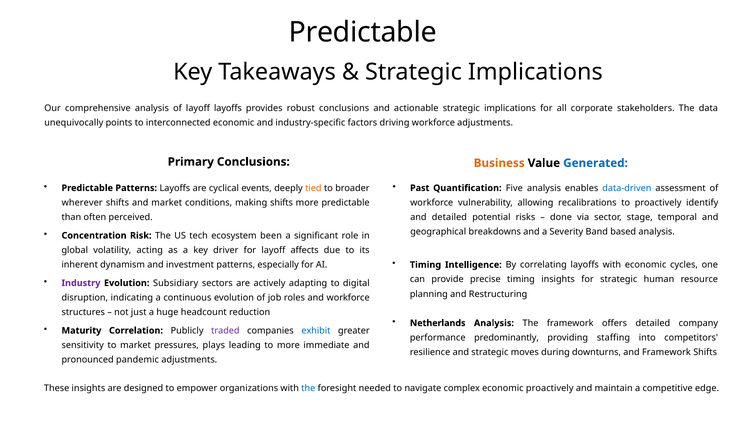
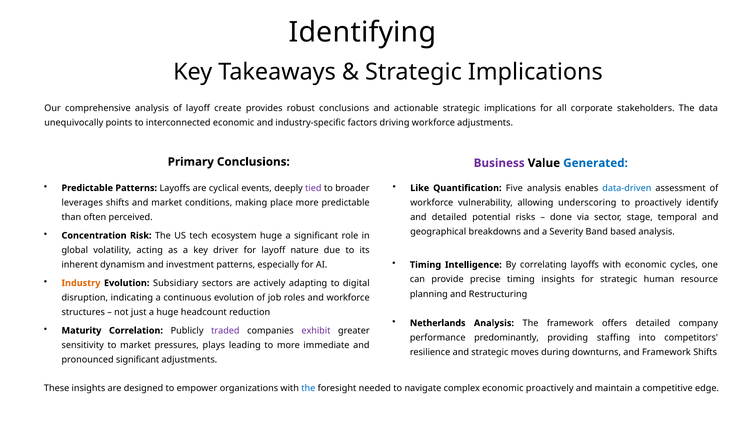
Predictable: Predictable -> Identifying (363, 32)
layoff layoffs: layoffs -> create (228, 108)
Business colour: orange -> purple (499, 163)
tied colour: orange -> purple (313, 188)
Past: Past -> Like (420, 188)
wherever: wherever -> leverages (82, 203)
making shifts: shifts -> place (281, 203)
recalibrations: recalibrations -> underscoring (587, 203)
ecosystem been: been -> huge (271, 235)
affects: affects -> nature (305, 250)
Industry colour: purple -> orange (81, 283)
exhibit colour: blue -> purple (316, 330)
pronounced pandemic: pandemic -> significant (138, 360)
